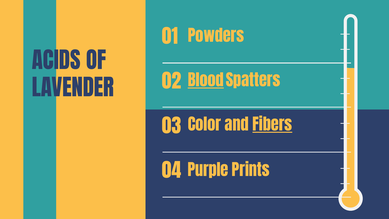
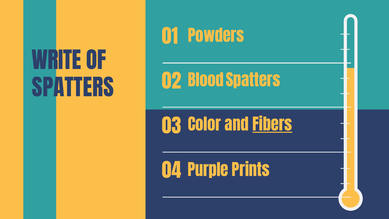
ACIDS: ACIDS -> WRITE (56, 62)
Blood underline: present -> none (206, 81)
LAVENDER: LAVENDER -> SPATTERS (73, 89)
